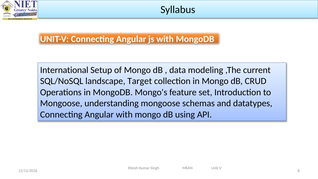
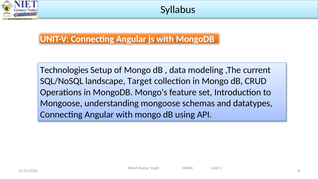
International: International -> Technologies (64, 70)
